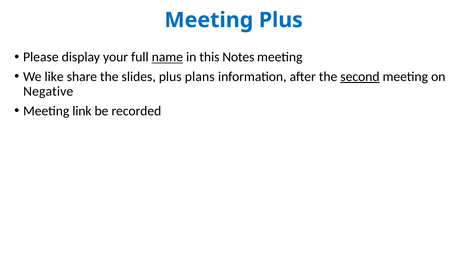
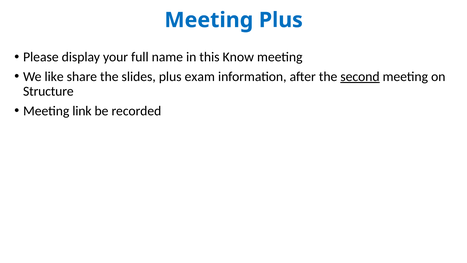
name underline: present -> none (167, 57)
Notes: Notes -> Know (238, 57)
plans: plans -> exam (200, 77)
Negative: Negative -> Structure (48, 91)
